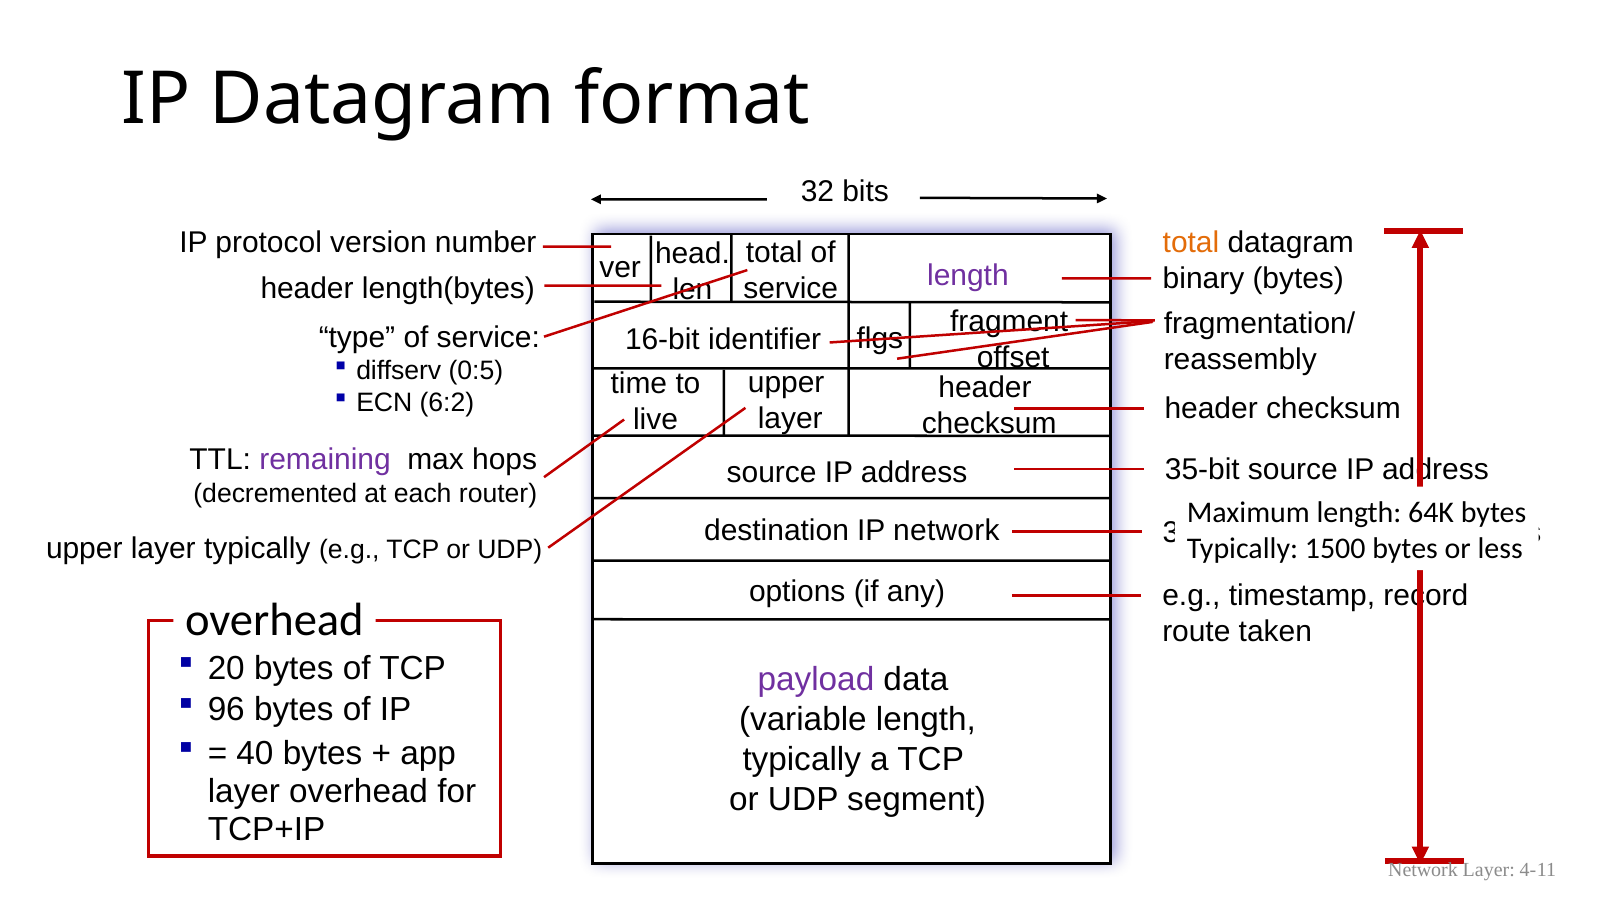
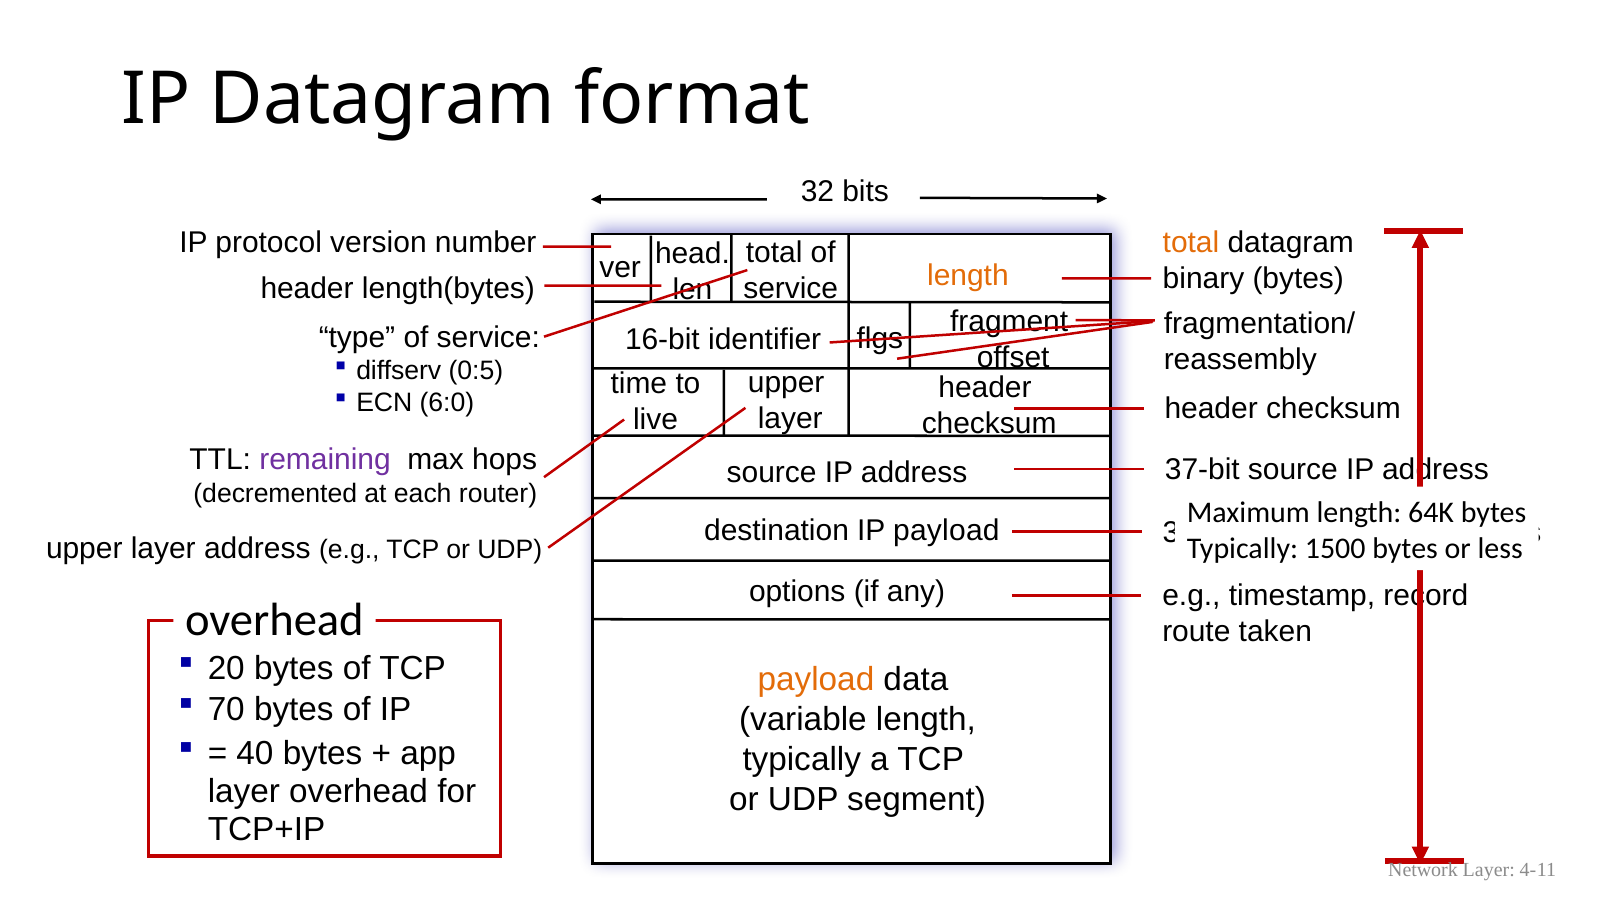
length colour: purple -> orange (968, 276)
6:2: 6:2 -> 6:0 (447, 403)
35-bit: 35-bit -> 37-bit (1202, 470)
IP network: network -> payload (946, 530)
layer typically: typically -> address (257, 549)
payload colour: purple -> orange (816, 680)
96: 96 -> 70 (226, 709)
